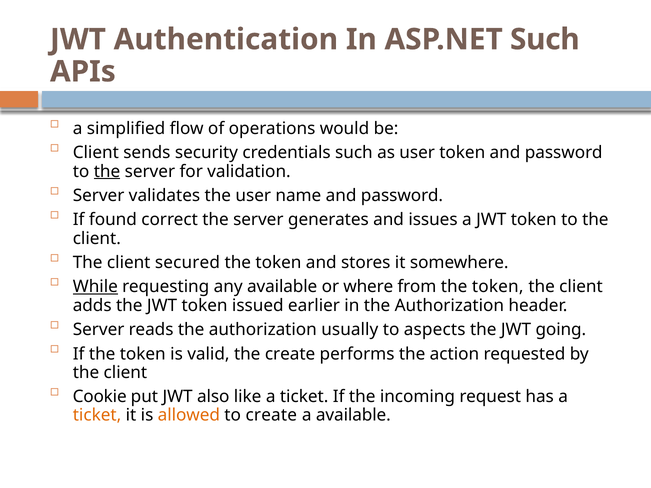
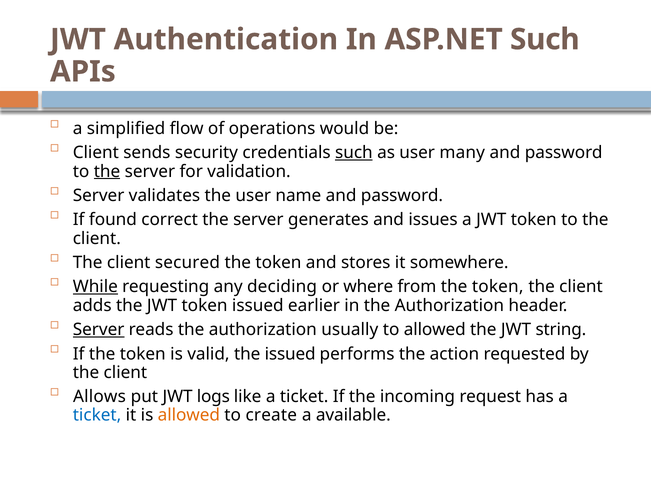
such underline: none -> present (354, 153)
user token: token -> many (462, 153)
any available: available -> deciding (282, 287)
Server underline: none -> present (99, 330)
to aspects: aspects -> allowed (435, 330)
going: going -> string (561, 330)
the create: create -> issued (290, 354)
Cookie: Cookie -> Allows (99, 397)
also: also -> logs (213, 397)
ticket colour: orange -> blue (97, 415)
